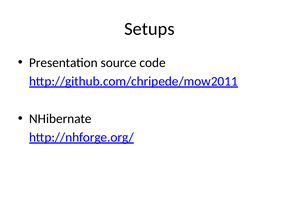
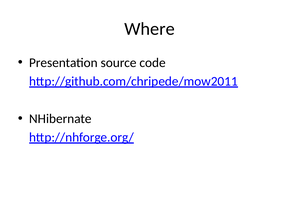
Setups: Setups -> Where (149, 29)
